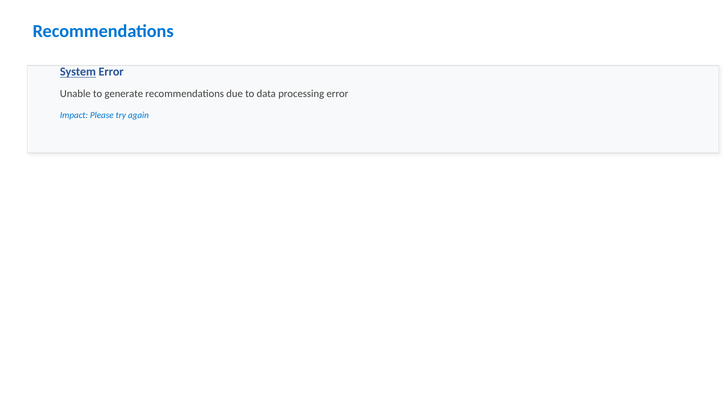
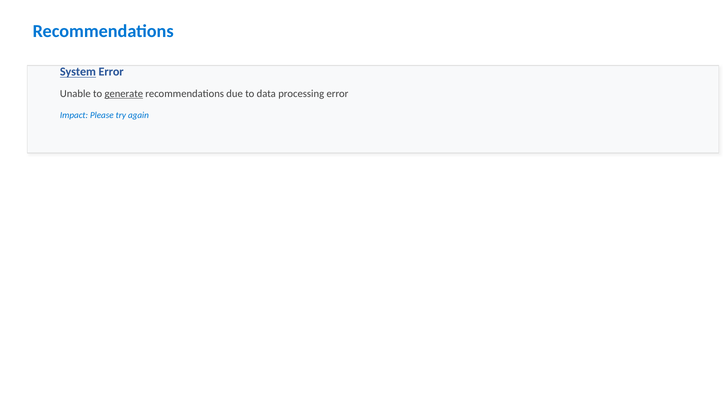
generate underline: none -> present (124, 94)
